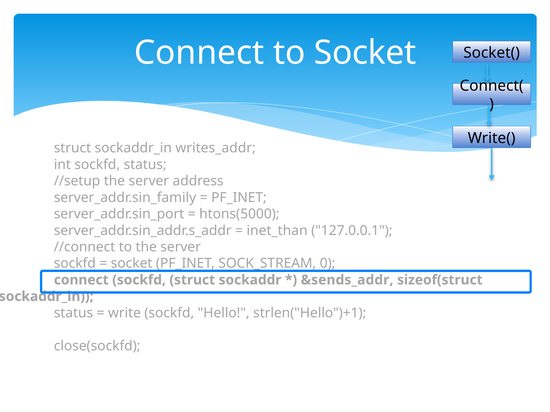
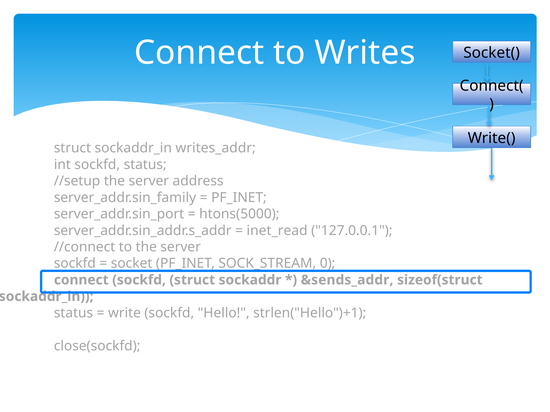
to Socket: Socket -> Writes (365, 53)
inet_than: inet_than -> inet_read (277, 231)
